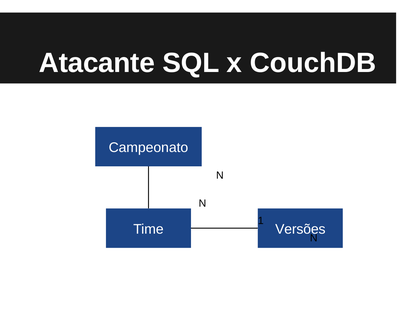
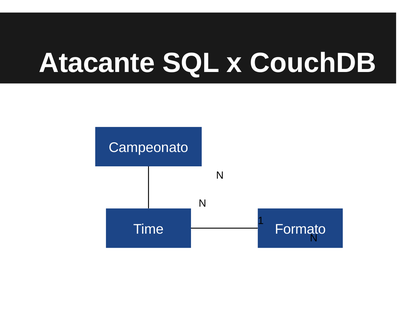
Versões: Versões -> Formato (300, 229)
